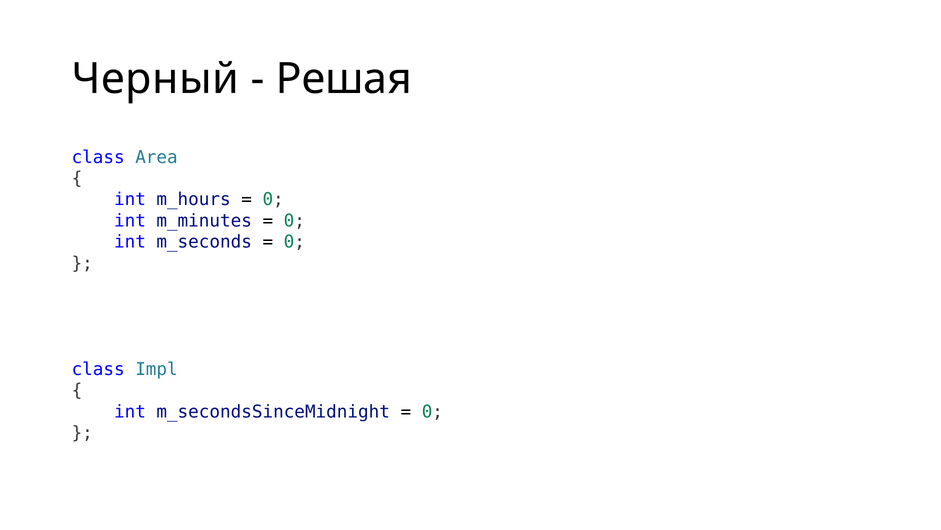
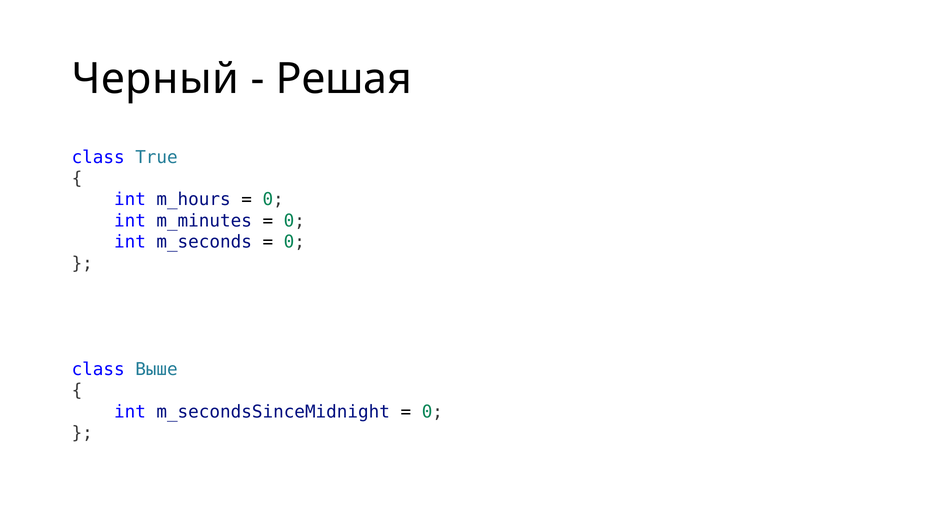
Area: Area -> True (156, 157)
Impl: Impl -> Выше (156, 369)
